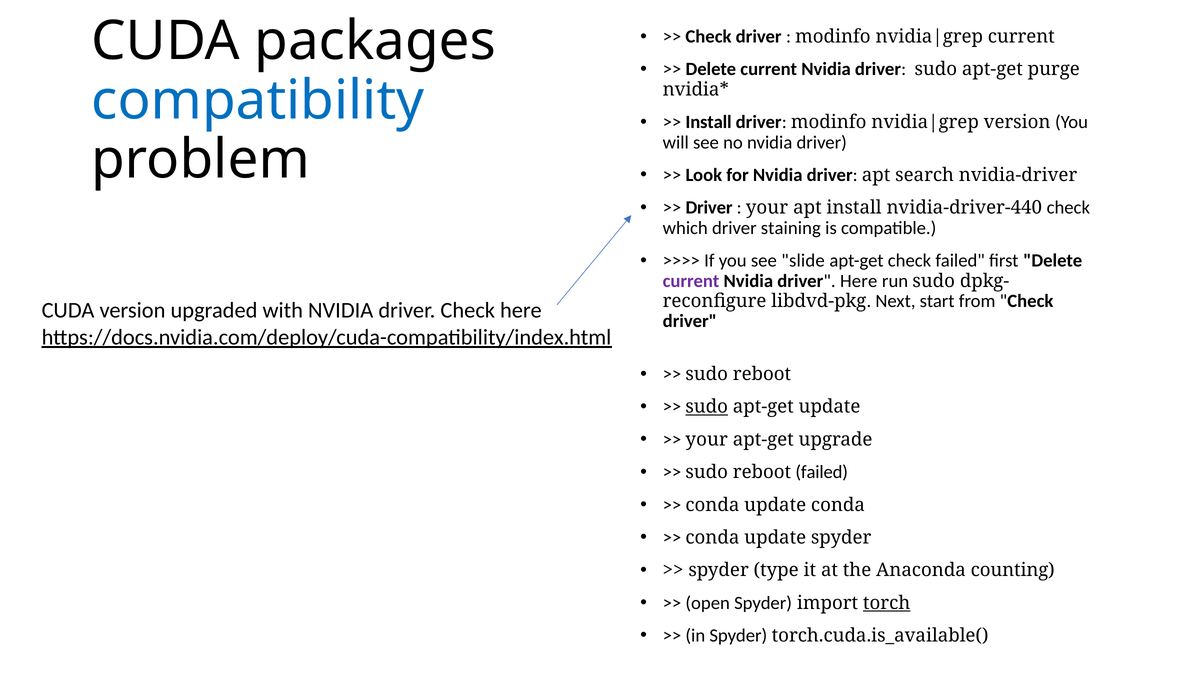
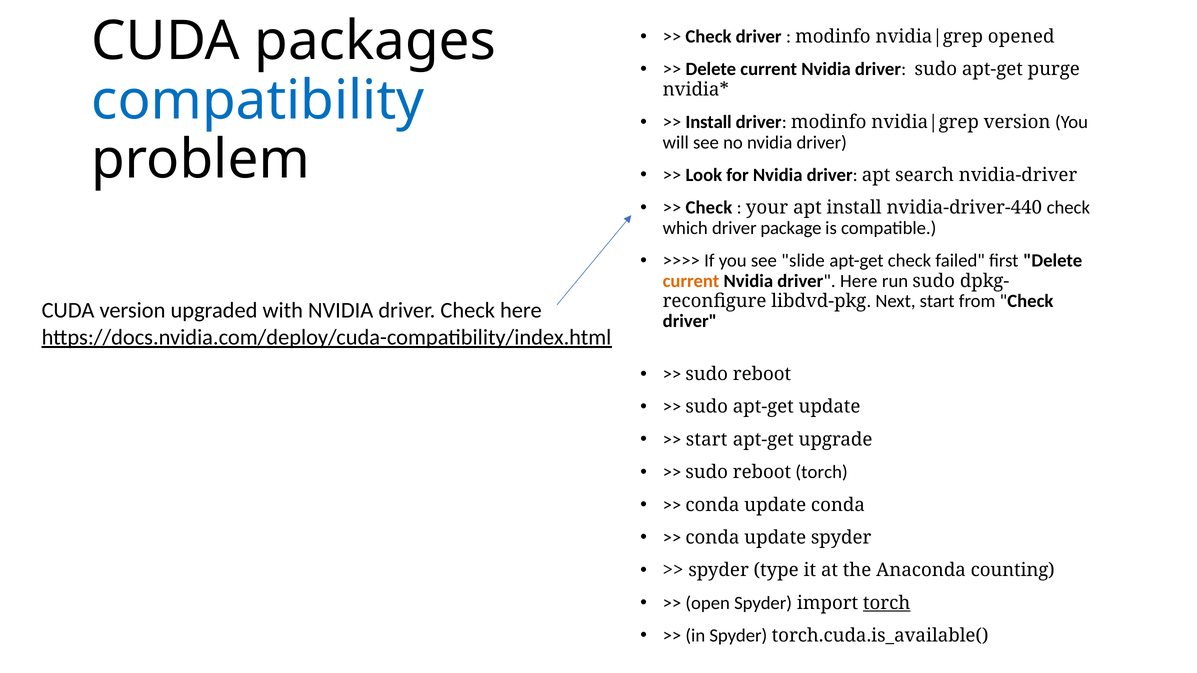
current: current -> opened (1021, 37)
Driver: Driver -> Check (709, 208)
staining: staining -> package (791, 228)
current colour: purple -> orange (691, 281)
sudo underline: present -> none (707, 407)
your: your -> start (707, 440)
reboot failed: failed -> torch (822, 472)
